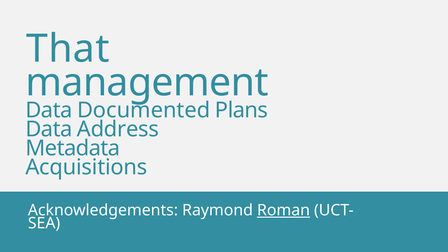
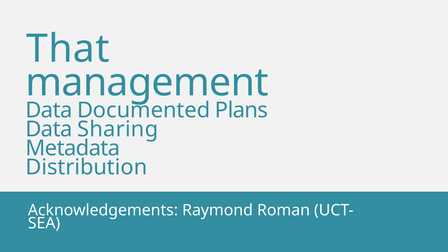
Address: Address -> Sharing (118, 129)
Acquisitions: Acquisitions -> Distribution (86, 167)
Roman underline: present -> none (283, 210)
